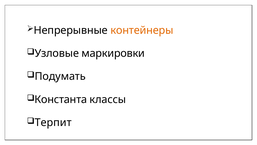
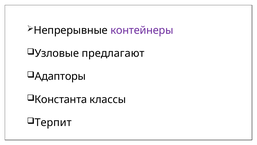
контейнеры colour: orange -> purple (142, 30)
маркировки: маркировки -> предлагают (113, 53)
Подумать: Подумать -> Адапторы (60, 76)
